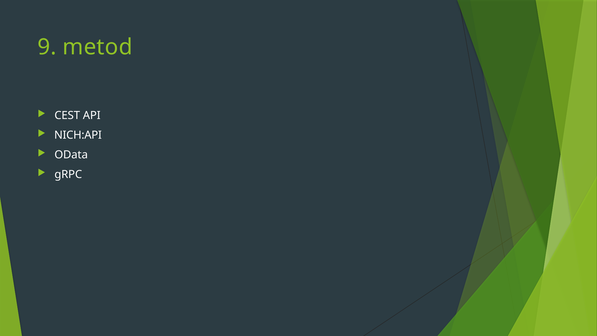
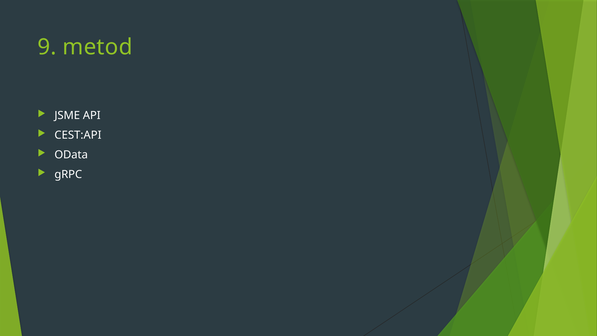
CEST: CEST -> JSME (67, 116)
NICH:API: NICH:API -> CEST:API (78, 135)
